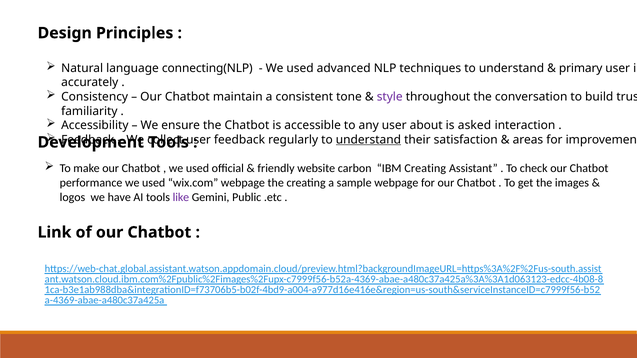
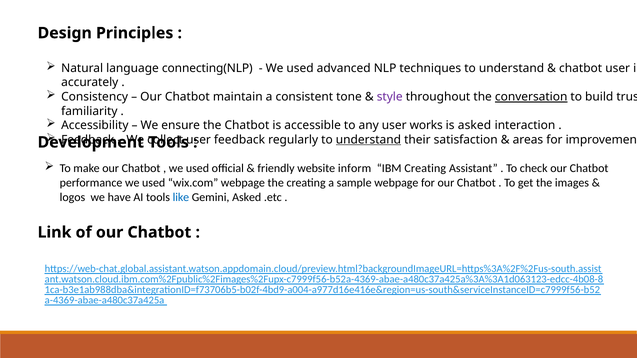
primary: primary -> chatbot (581, 68)
conversation underline: none -> present (531, 97)
about: about -> works (426, 126)
carbon: carbon -> inform (355, 169)
like colour: purple -> blue (181, 197)
Gemini Public: Public -> Asked (247, 197)
